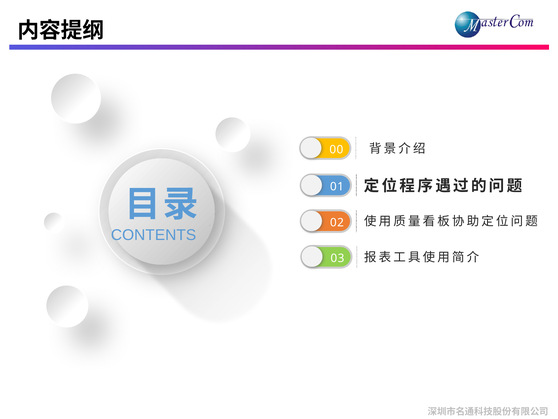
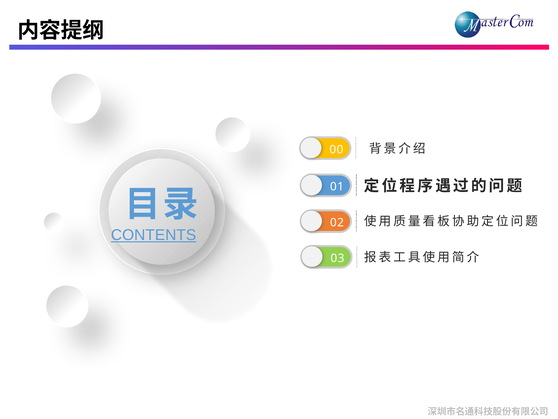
CONTENTS underline: none -> present (154, 235)
